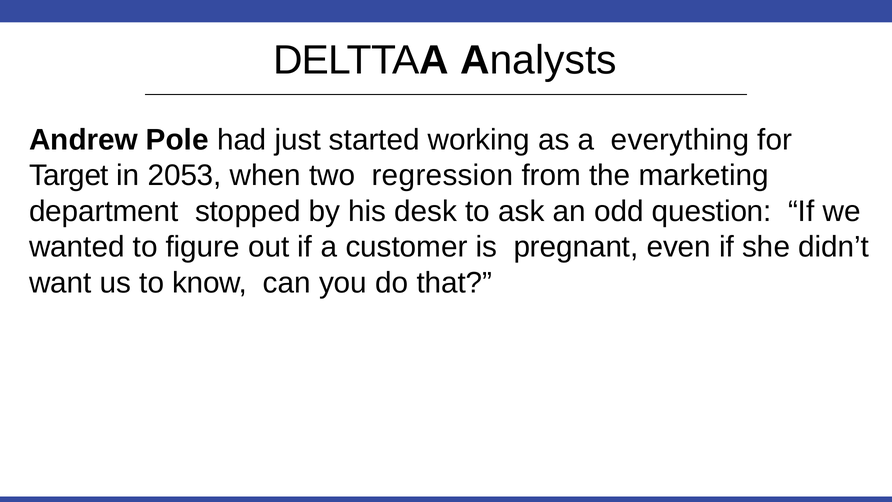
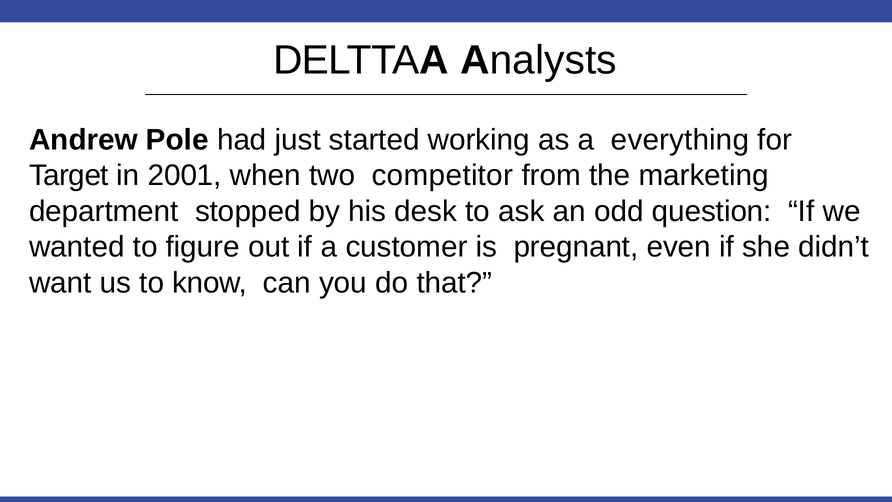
2053: 2053 -> 2001 (185, 176)
regression: regression -> competitor (443, 176)
